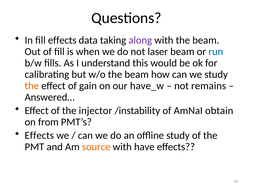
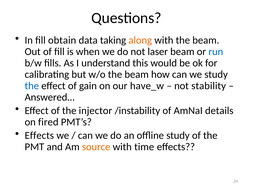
fill effects: effects -> obtain (62, 40)
along colour: purple -> orange (140, 40)
the colour: orange -> blue (32, 86)
remains: remains -> stability (209, 86)
obtain: obtain -> details (219, 111)
from: from -> fired (48, 122)
have: have -> time (144, 147)
